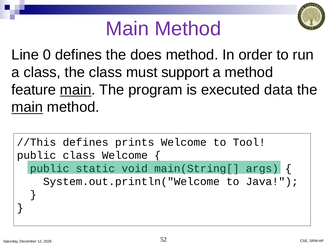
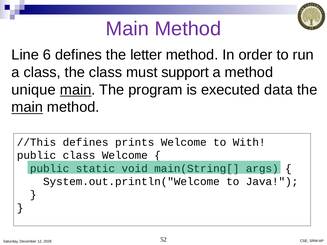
0: 0 -> 6 (47, 55)
does: does -> letter (146, 55)
feature: feature -> unique (34, 90)
Tool: Tool -> With (249, 142)
